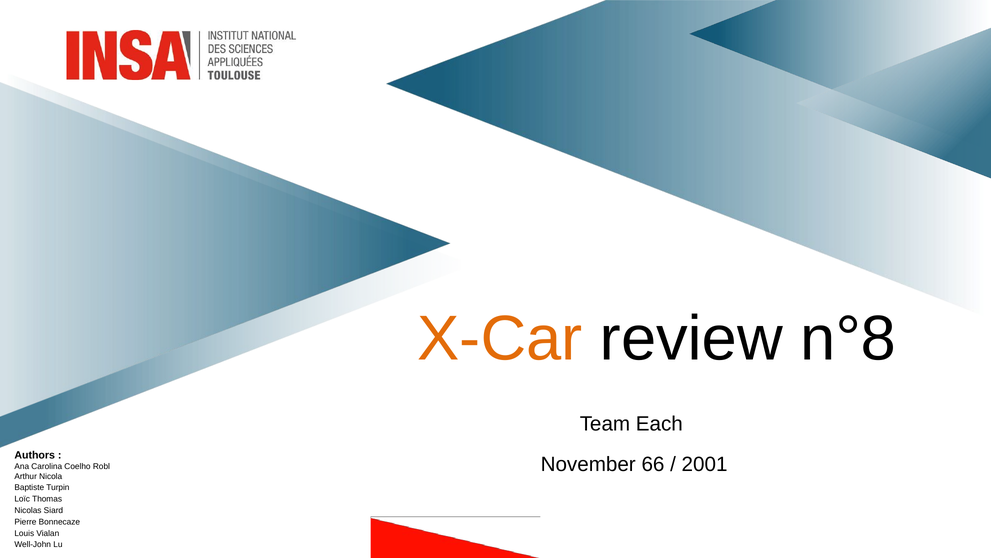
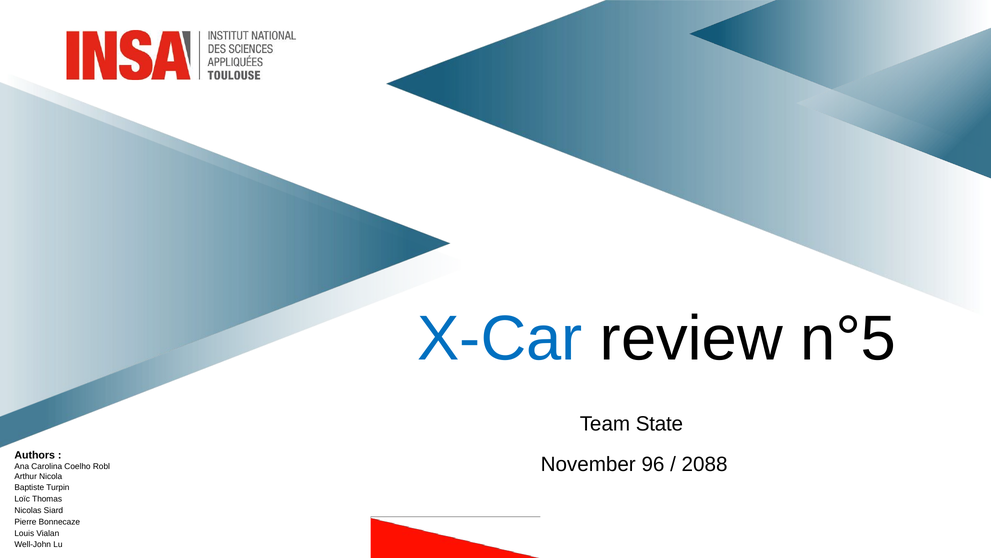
X-Car colour: orange -> blue (500, 339)
n°8: n°8 -> n°5 (848, 339)
Each: Each -> State (659, 423)
66: 66 -> 96 (653, 464)
2001: 2001 -> 2088 (705, 464)
